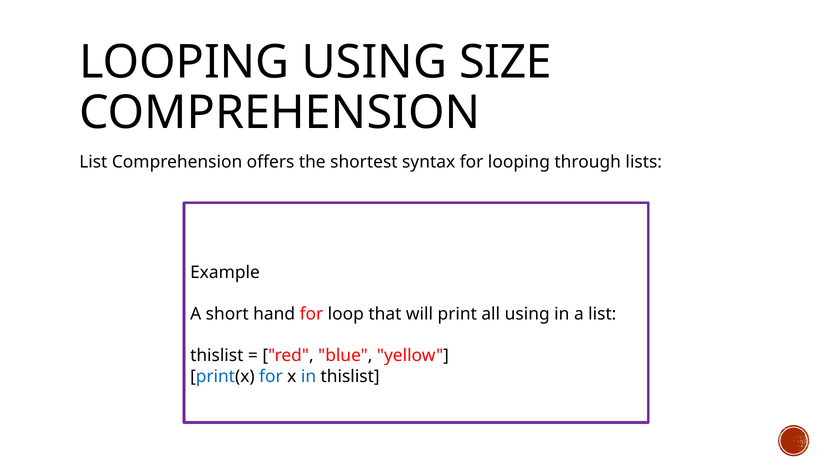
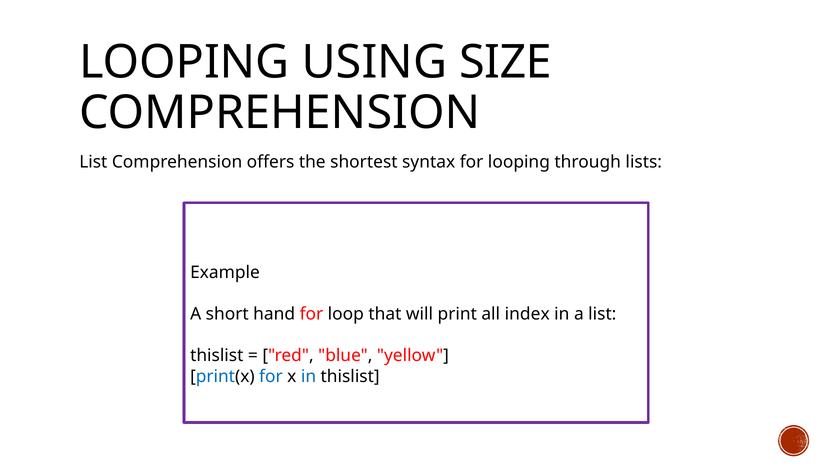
all using: using -> index (527, 314)
